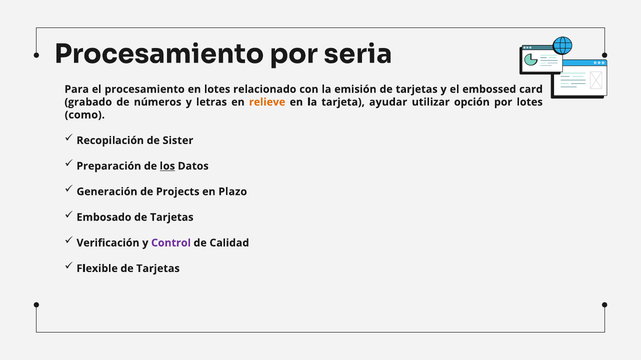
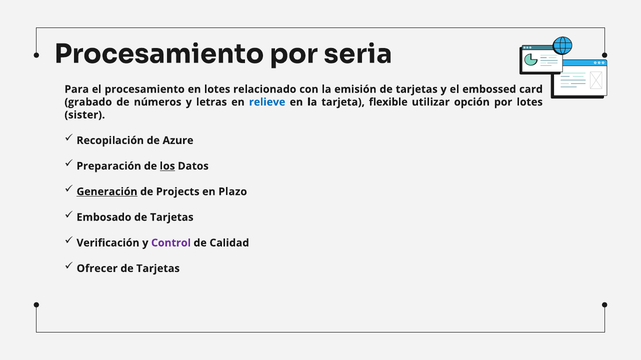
relieve colour: orange -> blue (267, 102)
ayudar: ayudar -> flexible (388, 102)
como: como -> sister (85, 115)
Sister: Sister -> Azure (178, 141)
Generación underline: none -> present (107, 192)
Flexible: Flexible -> Ofrecer (97, 269)
